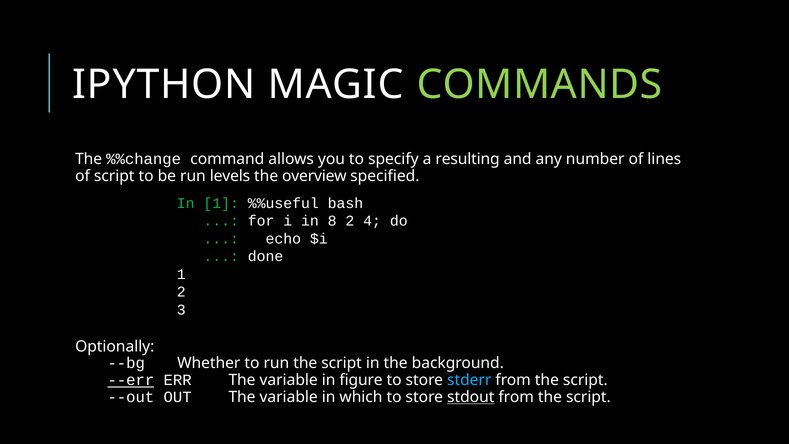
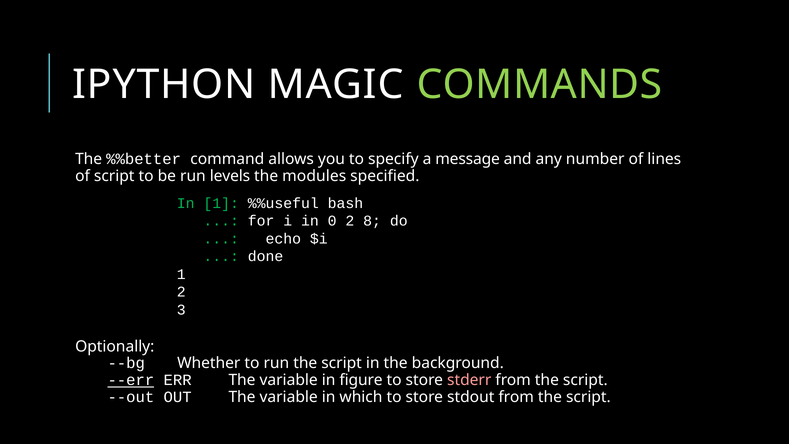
%%change: %%change -> %%better (144, 159)
resulting: resulting -> message (468, 159)
overview: overview -> modules (314, 176)
8: 8 -> 0 (332, 221)
4: 4 -> 8 (372, 221)
stderr colour: light blue -> pink (469, 380)
stdout underline: present -> none (471, 397)
